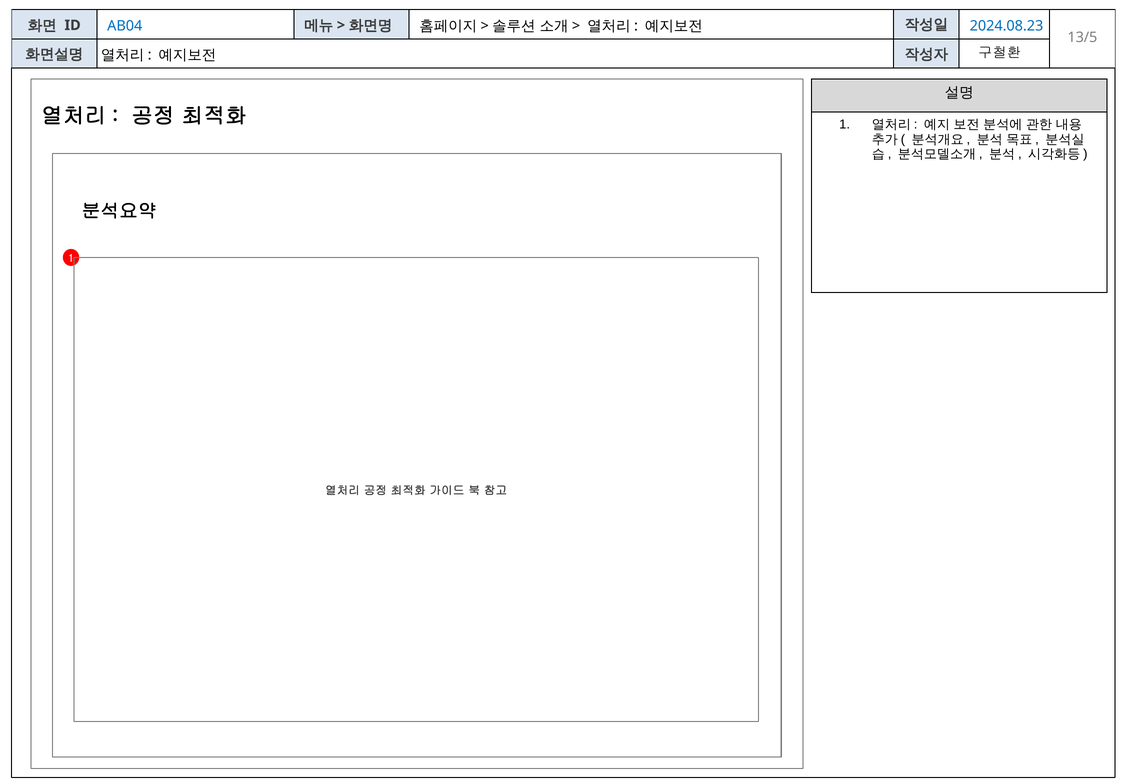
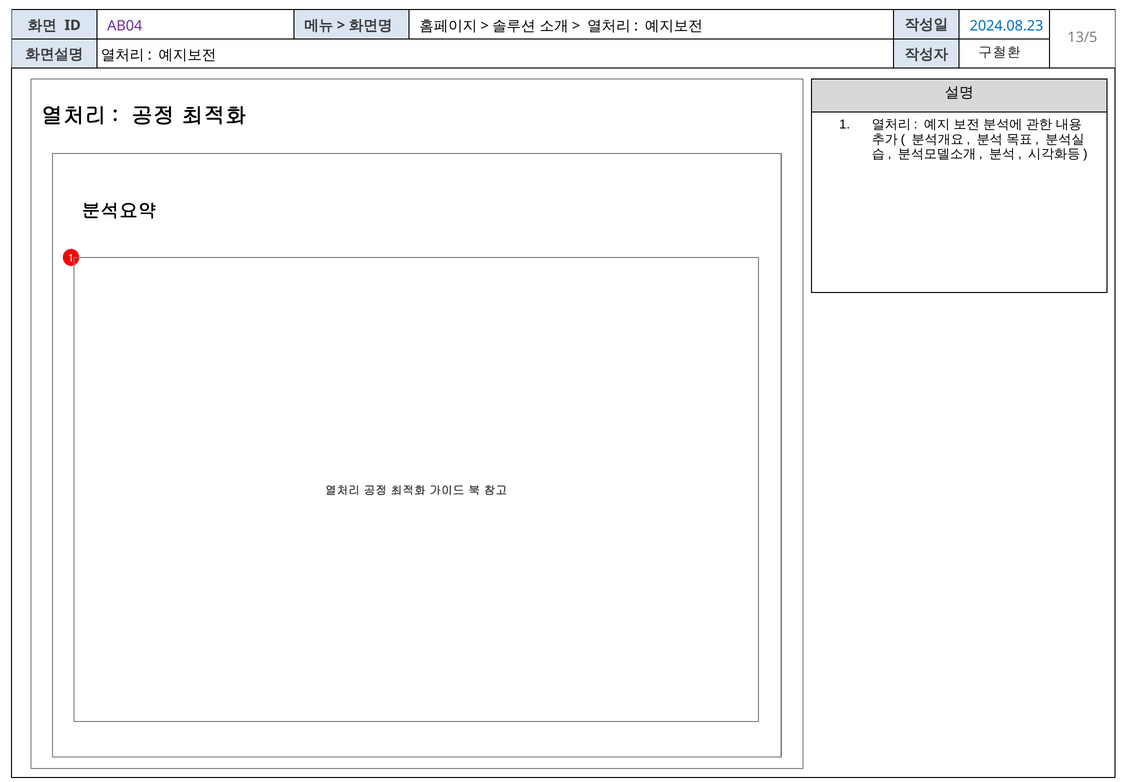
AB04 colour: blue -> purple (125, 26)
